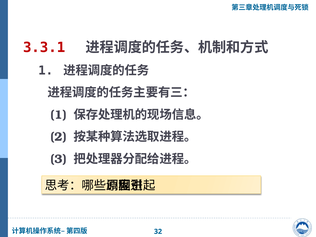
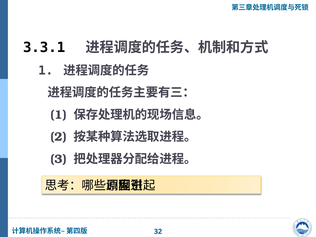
3.3.1 colour: red -> black (44, 47)
